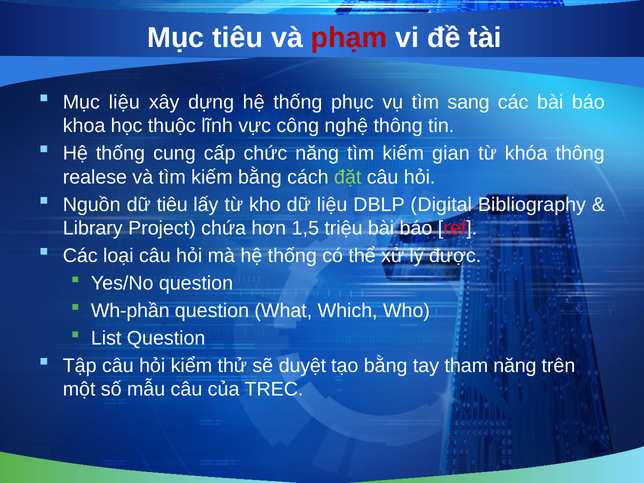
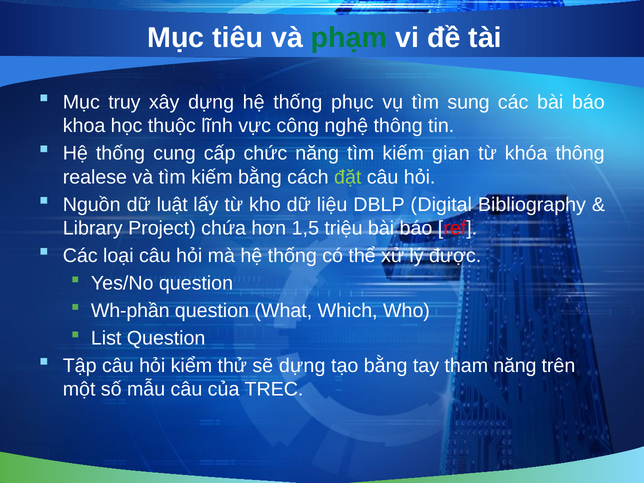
phạm colour: red -> green (349, 38)
Mục liệu: liệu -> truy (124, 102)
sang: sang -> sung (469, 102)
dữ tiêu: tiêu -> luật (172, 205)
sẽ duyệt: duyệt -> dựng (302, 366)
